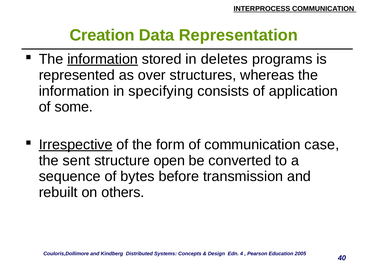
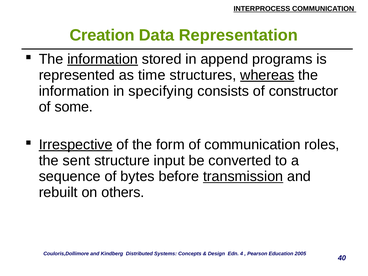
deletes: deletes -> append (224, 59)
over: over -> time (152, 75)
whereas underline: none -> present (267, 75)
application: application -> constructor (303, 91)
case: case -> roles (322, 145)
open: open -> input (169, 161)
transmission underline: none -> present (243, 177)
